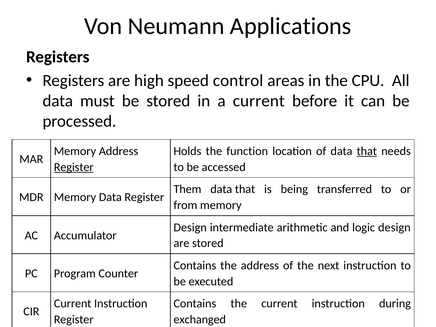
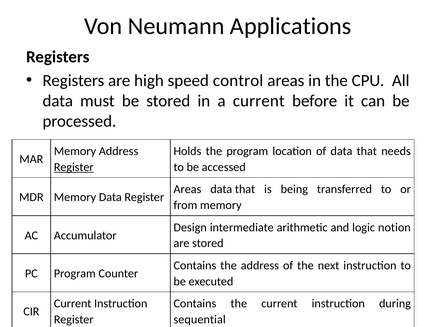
the function: function -> program (247, 151)
that underline: present -> none (367, 151)
Them: Them -> Areas (187, 189)
logic design: design -> notion (394, 227)
exchanged: exchanged -> sequential (200, 319)
